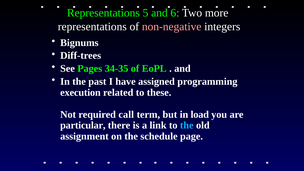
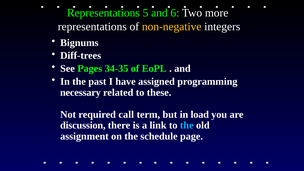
non-negative colour: pink -> yellow (172, 27)
execution: execution -> necessary (80, 93)
particular: particular -> discussion (83, 125)
